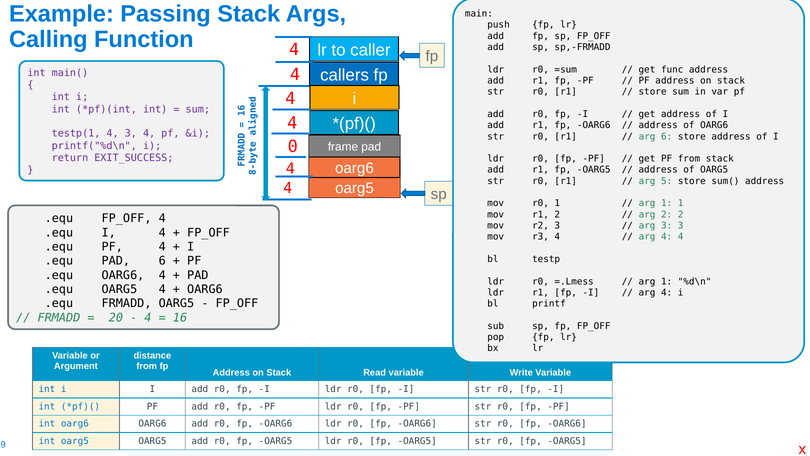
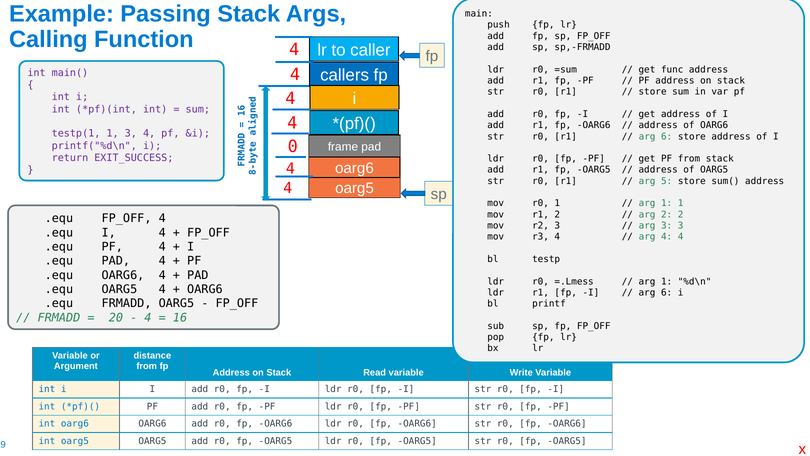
testp(1 4: 4 -> 1 (113, 134)
PAD 6: 6 -> 4 (162, 261)
4: 4 -> 6 (667, 292)
